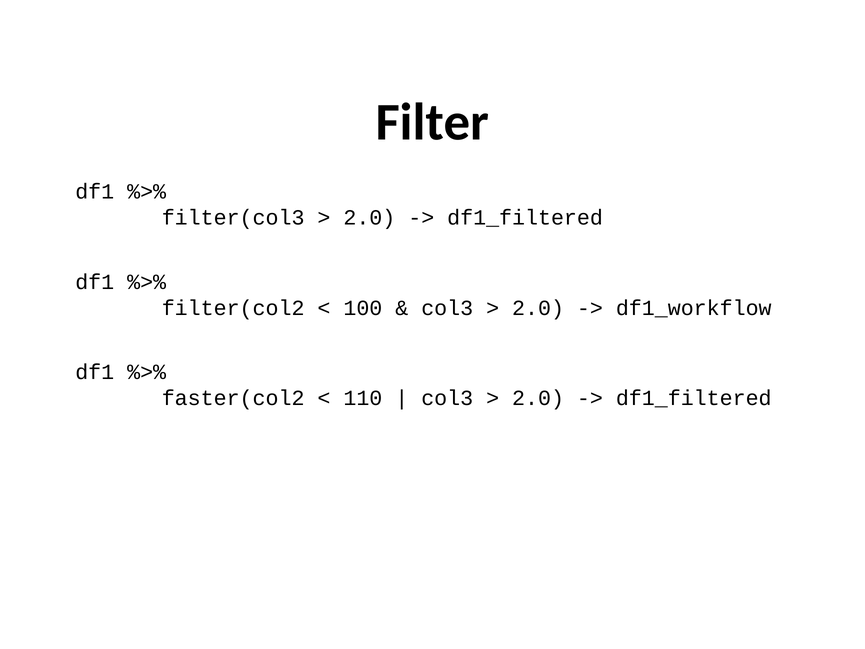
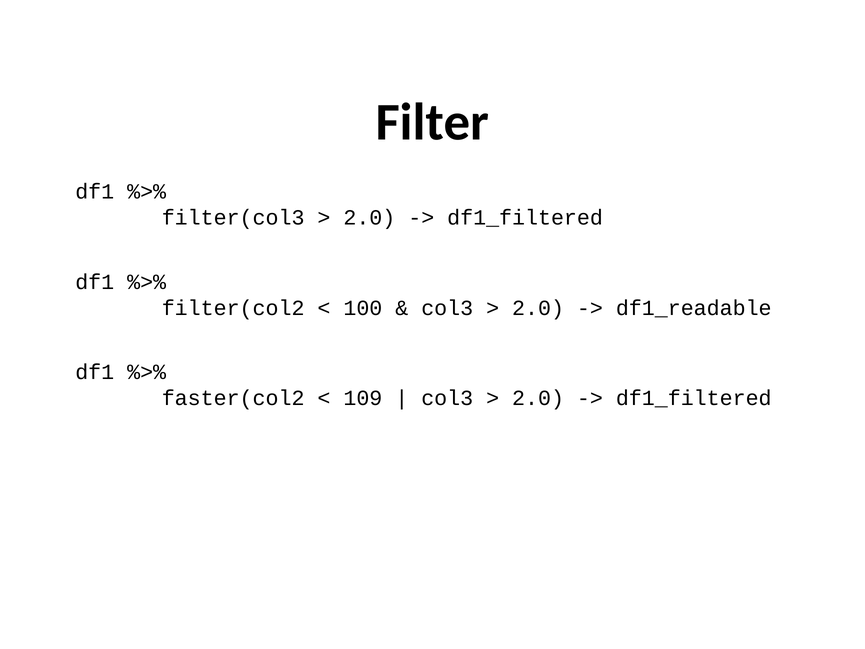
df1_workflow: df1_workflow -> df1_readable (694, 308)
110: 110 -> 109 (363, 398)
